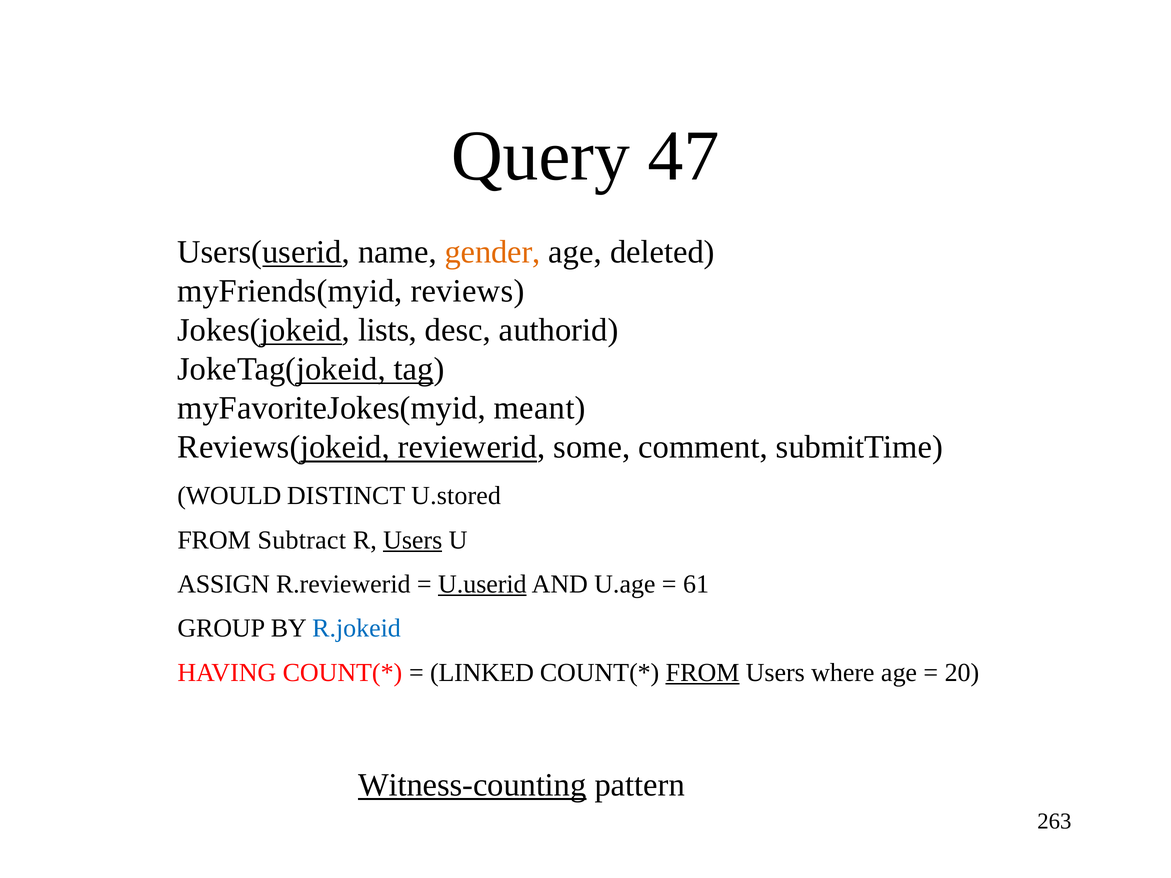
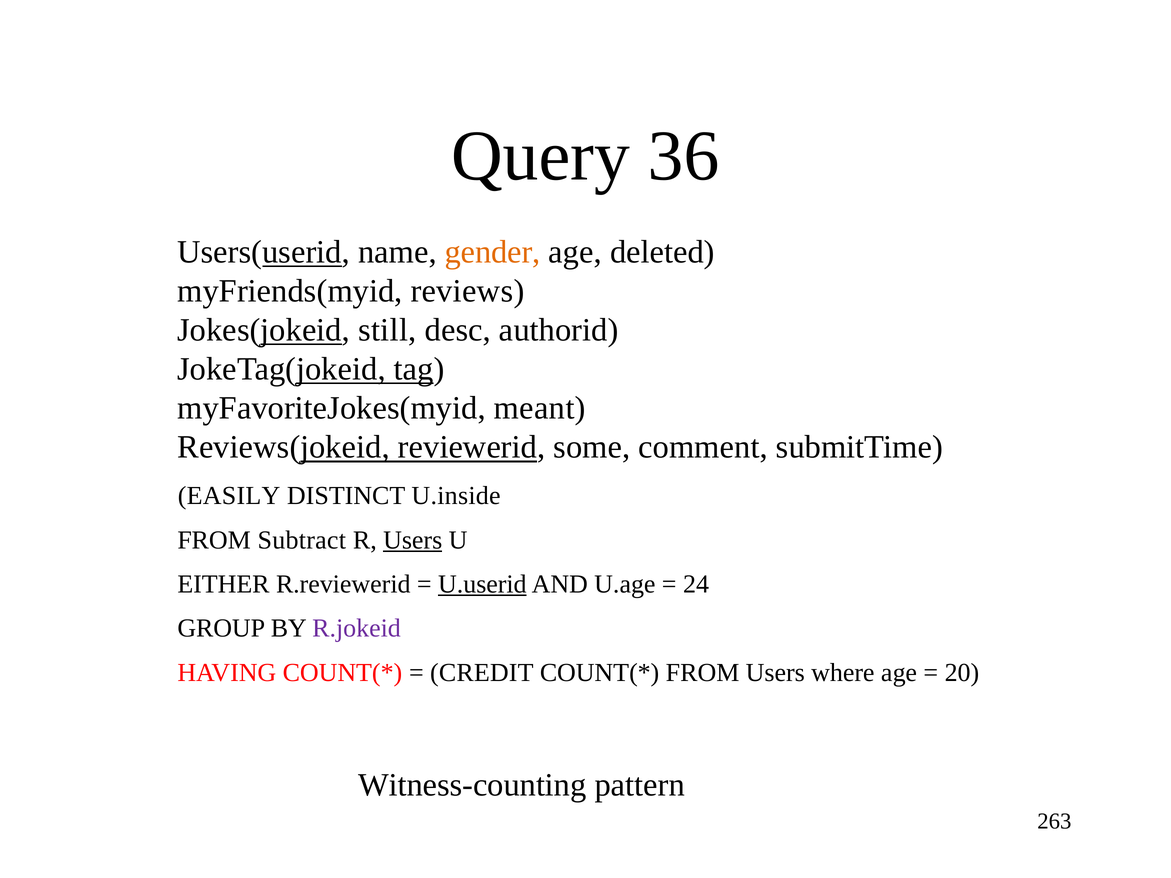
47: 47 -> 36 (684, 156)
lists: lists -> still (387, 330)
WOULD: WOULD -> EASILY (229, 496)
U.stored: U.stored -> U.inside (456, 496)
ASSIGN: ASSIGN -> EITHER (223, 584)
61: 61 -> 24 (696, 584)
R.jokeid colour: blue -> purple (357, 629)
LINKED: LINKED -> CREDIT (482, 673)
FROM underline: present -> none (703, 673)
Witness-counting underline: present -> none (472, 785)
